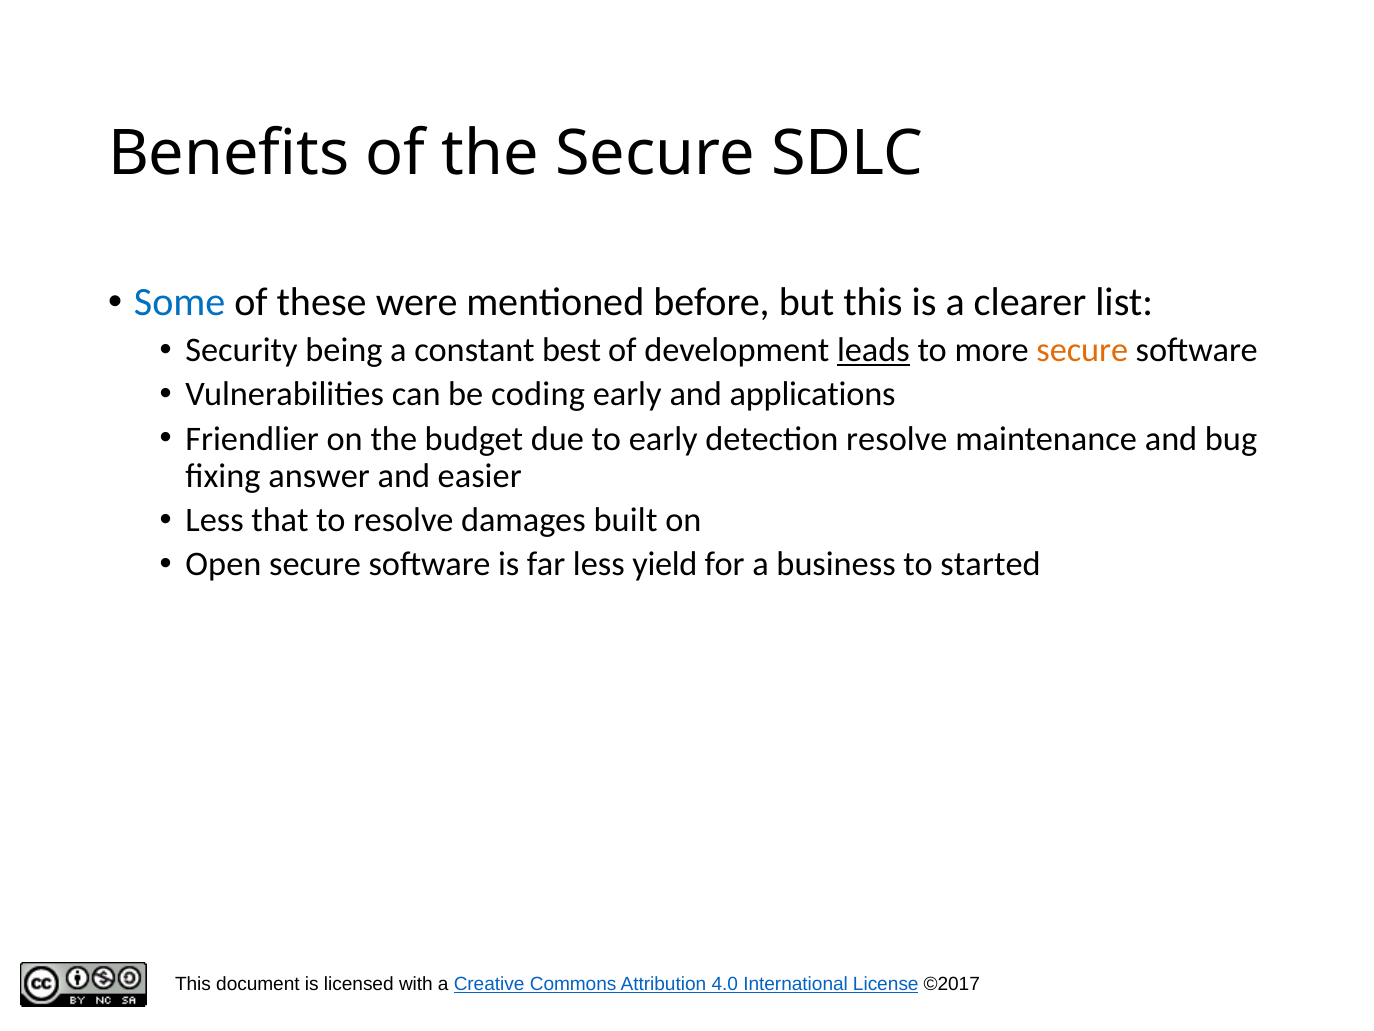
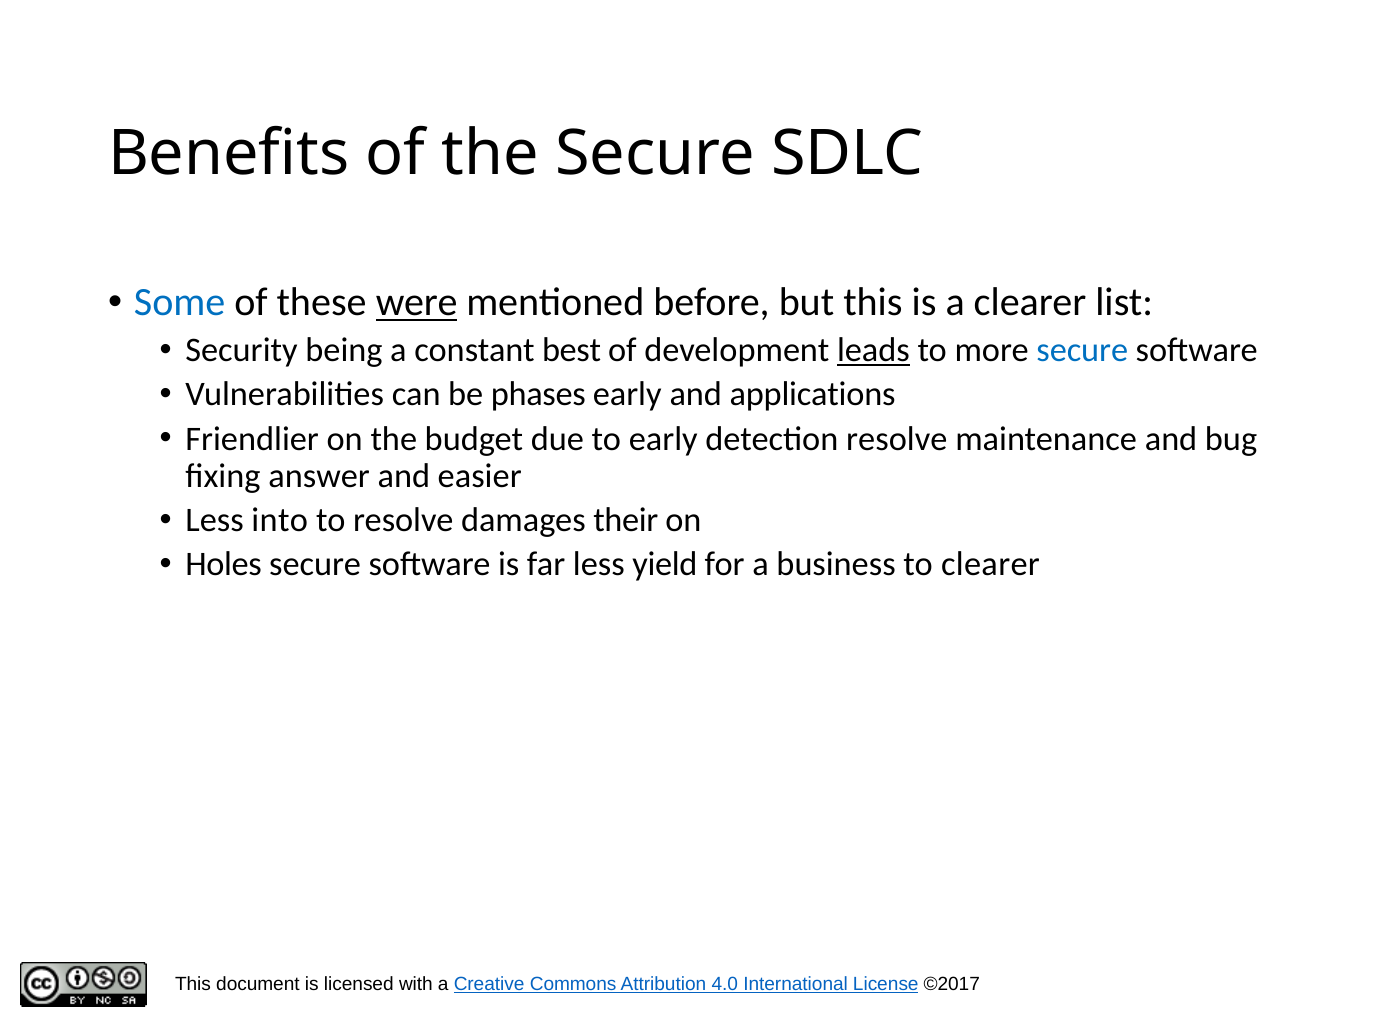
were underline: none -> present (417, 303)
secure colour: orange -> blue (1082, 350)
coding: coding -> phases (538, 394)
that: that -> into (280, 520)
built: built -> their (626, 520)
Open: Open -> Holes (224, 564)
to started: started -> clearer (990, 564)
